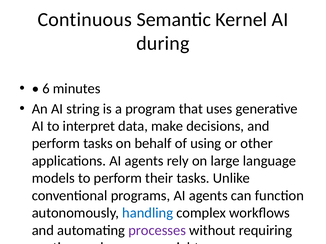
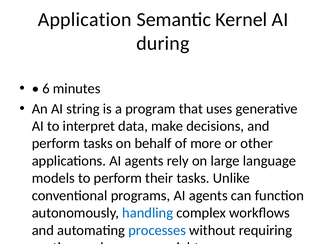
Continuous: Continuous -> Application (85, 20)
of using: using -> more (206, 144)
processes colour: purple -> blue (157, 231)
